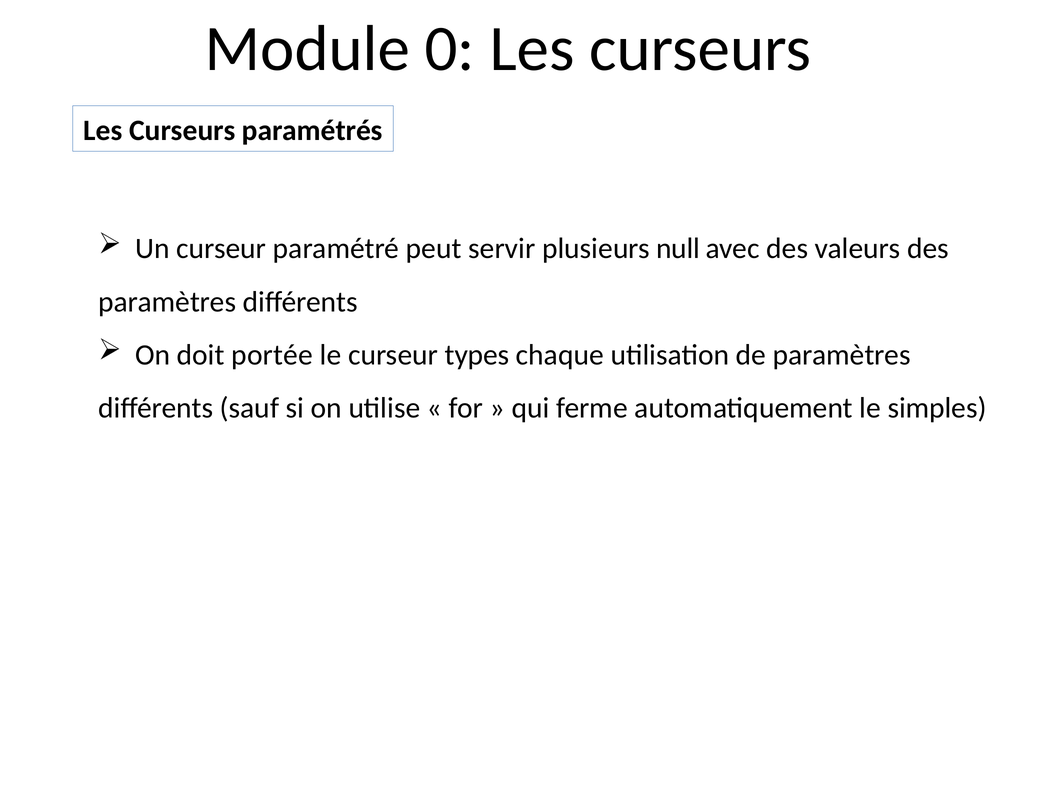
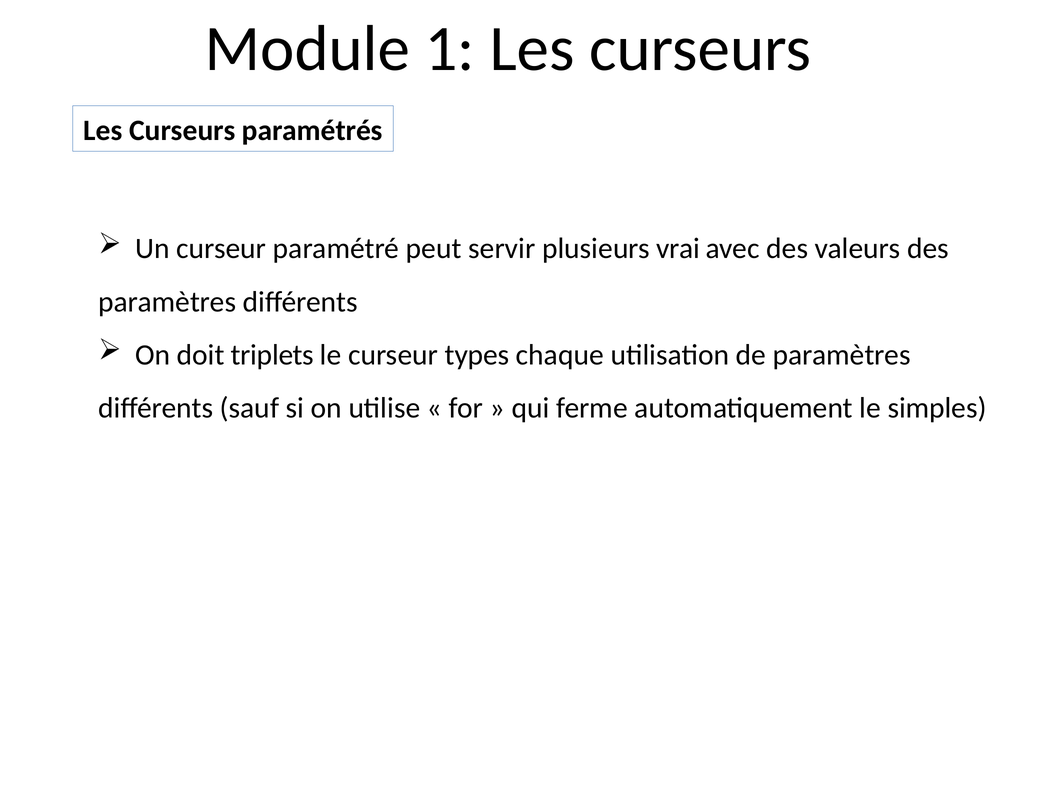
0: 0 -> 1 (450, 49)
null: null -> vrai (678, 249)
portée: portée -> triplets (272, 355)
